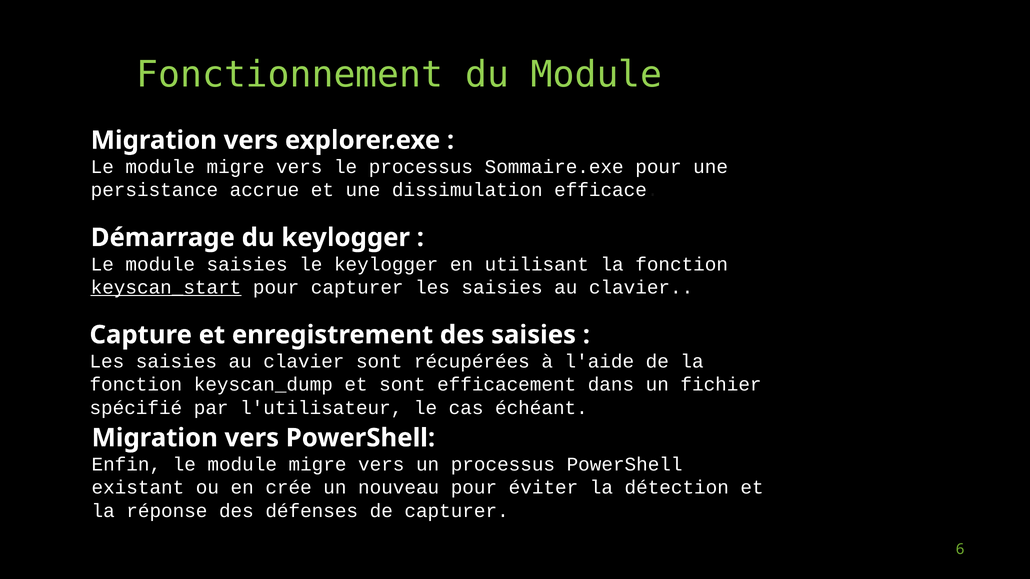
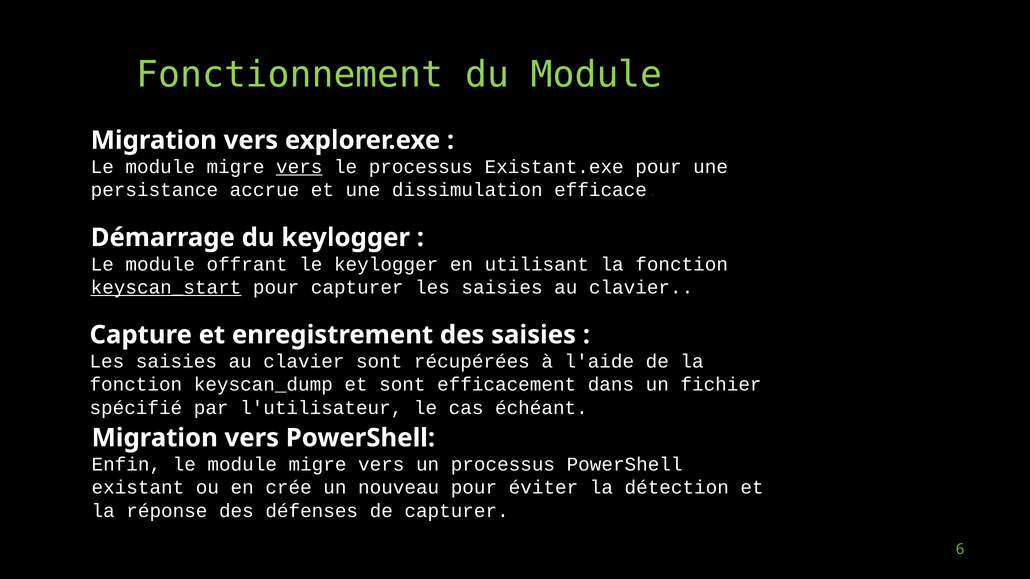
vers underline: none -> present (299, 167)
Sommaire.exe: Sommaire.exe -> Existant.exe (554, 167)
module saisies: saisies -> offrant (247, 264)
